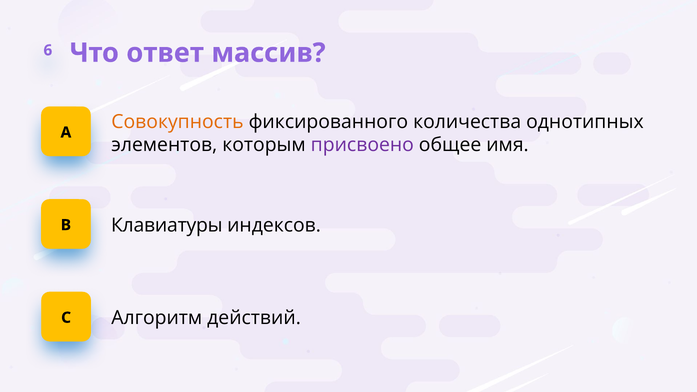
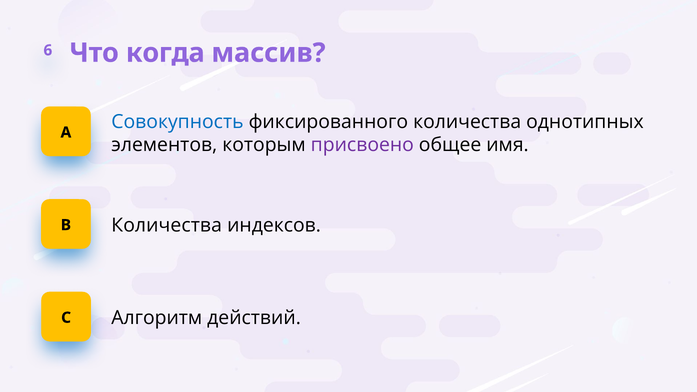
ответ: ответ -> когда (165, 53)
Совокупность colour: orange -> blue (177, 122)
Клавиатуры: Клавиатуры -> Количества (167, 225)
